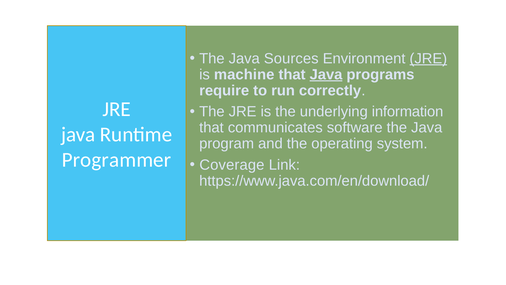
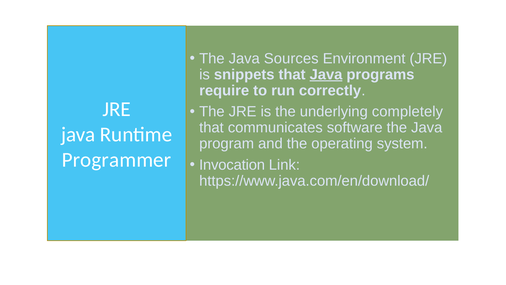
JRE underline: present -> none (428, 58)
machine: machine -> snippets (244, 74)
information: information -> completely (407, 112)
Coverage: Coverage -> Invocation (232, 165)
